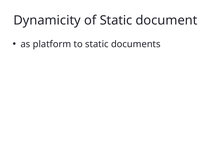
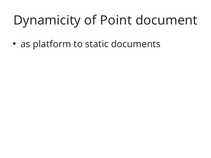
of Static: Static -> Point (116, 20)
